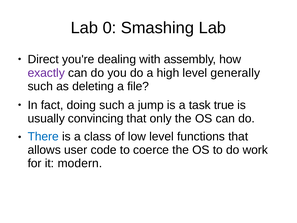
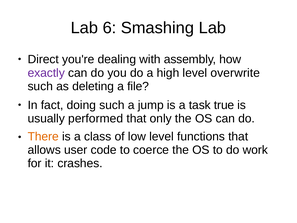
0: 0 -> 6 (110, 28)
generally: generally -> overwrite (235, 73)
convincing: convincing -> performed (96, 118)
There colour: blue -> orange (43, 137)
modern: modern -> crashes (80, 163)
